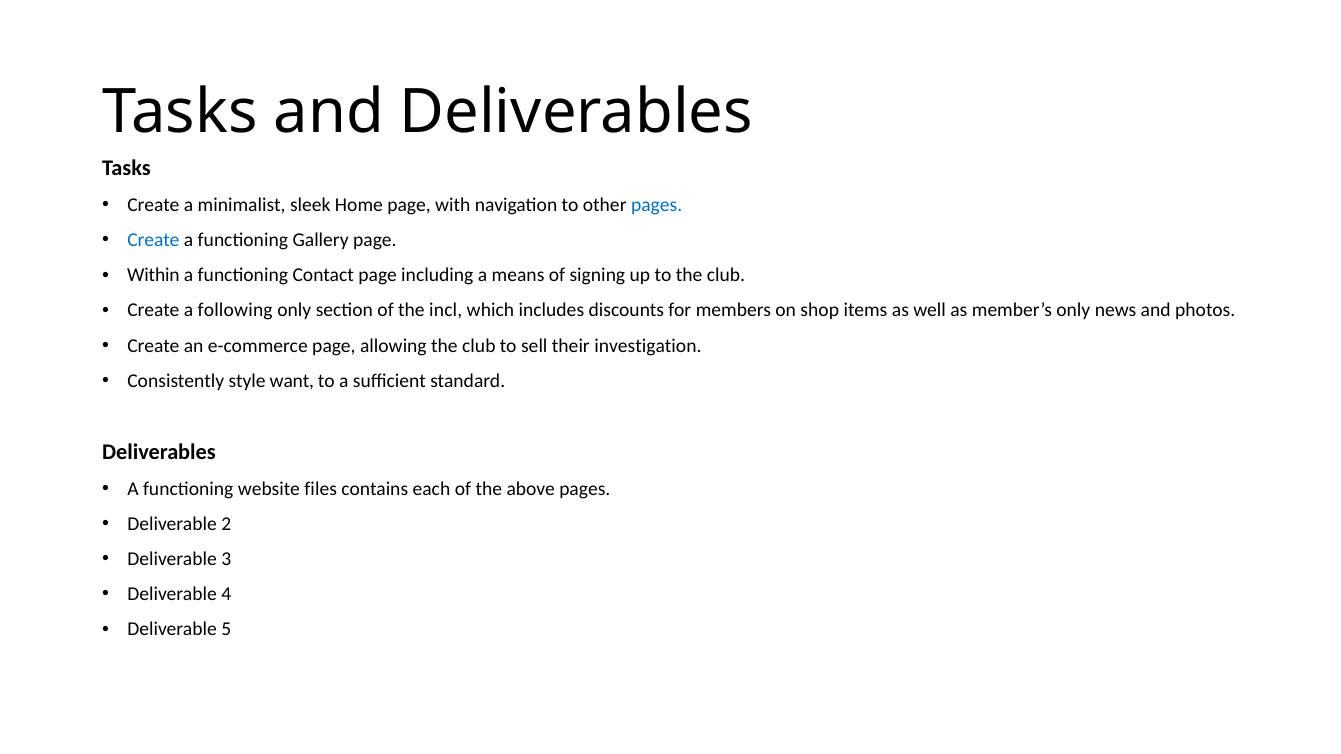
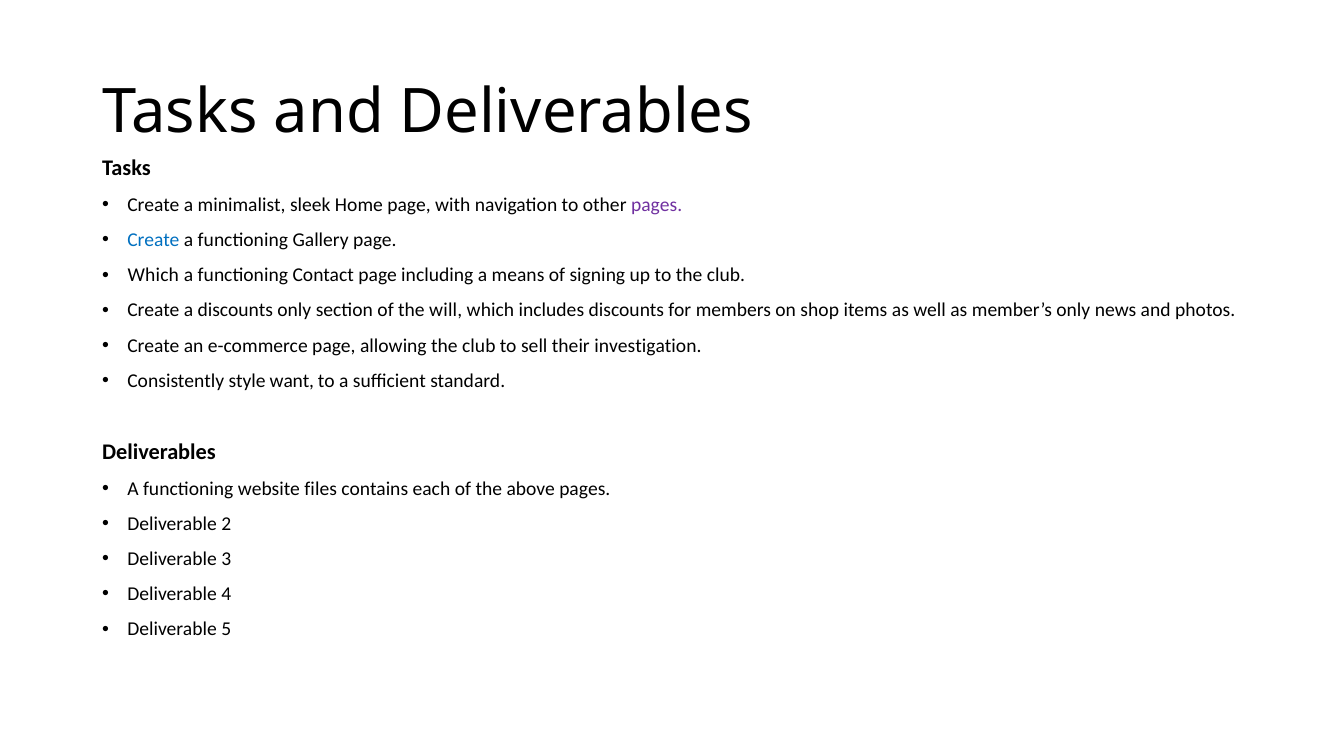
pages colour: blue -> purple (657, 205)
Within: Within -> Which (153, 276)
a following: following -> discounts (235, 311)
incl: incl -> will (446, 311)
